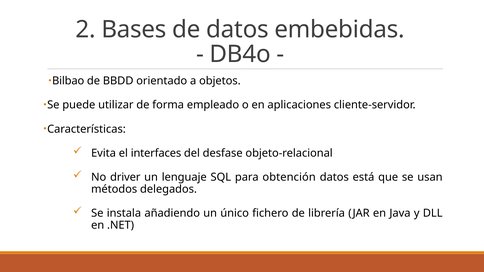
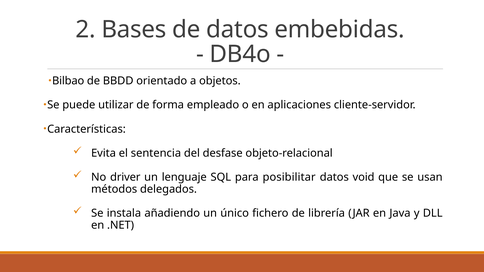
interfaces: interfaces -> sentencia (156, 153)
obtención: obtención -> posibilitar (289, 177)
está: está -> void (364, 177)
